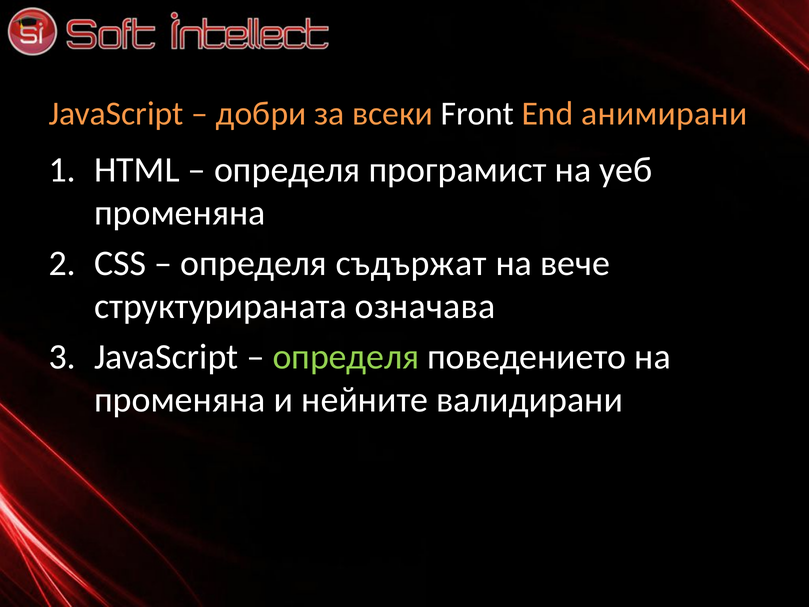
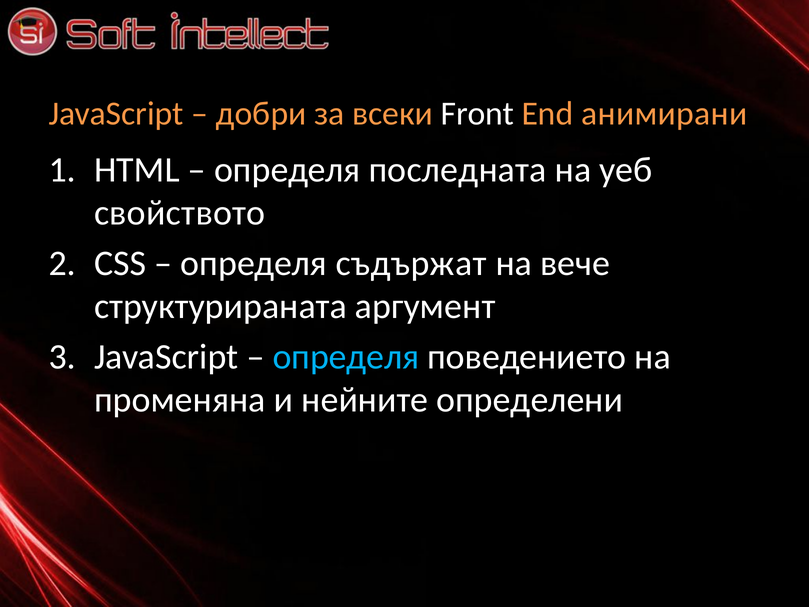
програмист: програмист -> последната (458, 170)
променяна: променяна -> свойството (180, 213)
означава: означава -> аргумент (425, 306)
определя colour: light green -> light blue (346, 357)
валидирани: валидирани -> определени (530, 400)
